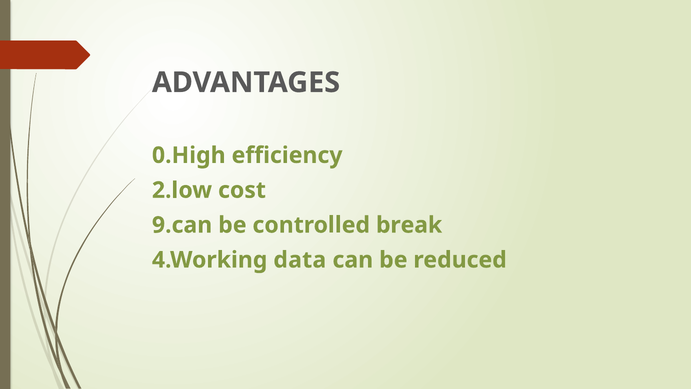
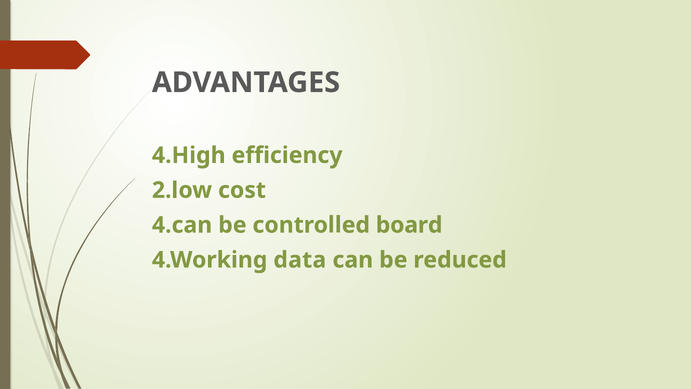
0.High: 0.High -> 4.High (189, 155)
9.can: 9.can -> 4.can (182, 225)
break: break -> board (409, 225)
